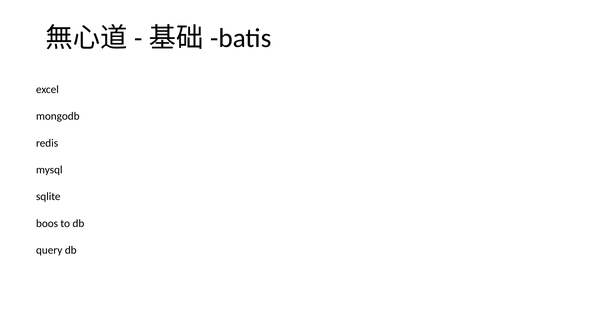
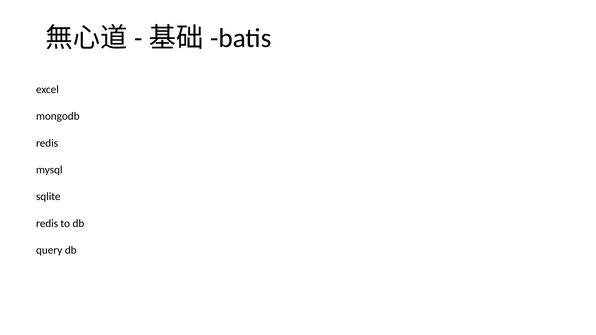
boos: boos -> redis (47, 224)
